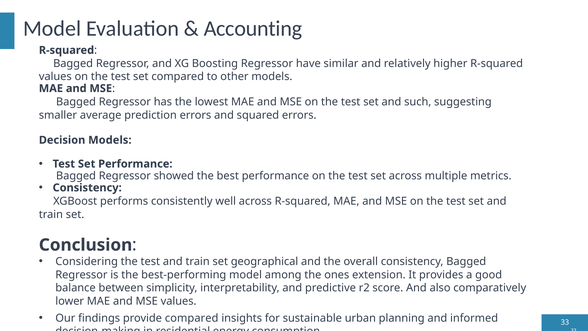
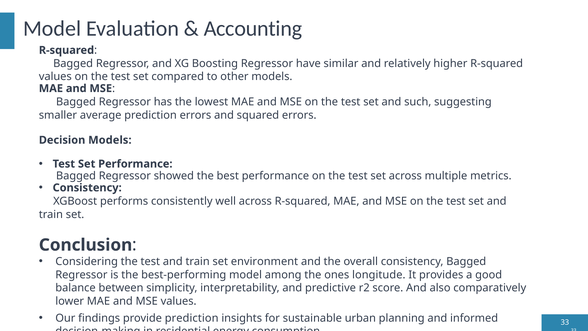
geographical: geographical -> environment (264, 261)
extension: extension -> longitude (379, 275)
provide compared: compared -> prediction (192, 318)
